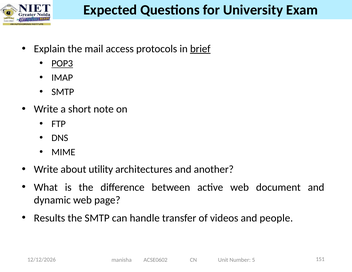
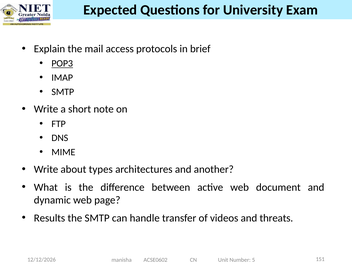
brief underline: present -> none (200, 49)
utility: utility -> types (101, 169)
people: people -> threats (276, 218)
